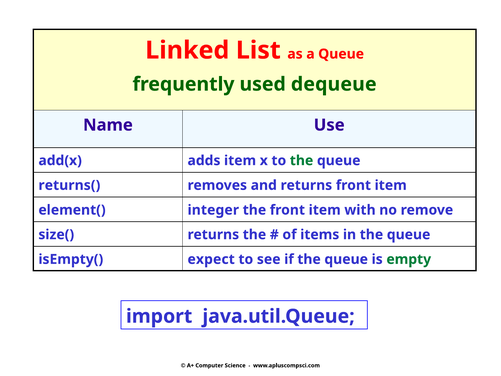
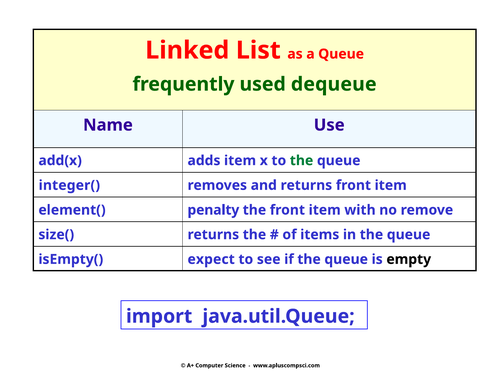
returns(: returns( -> integer( (69, 185)
integer: integer -> penalty (213, 210)
empty colour: green -> black (409, 259)
